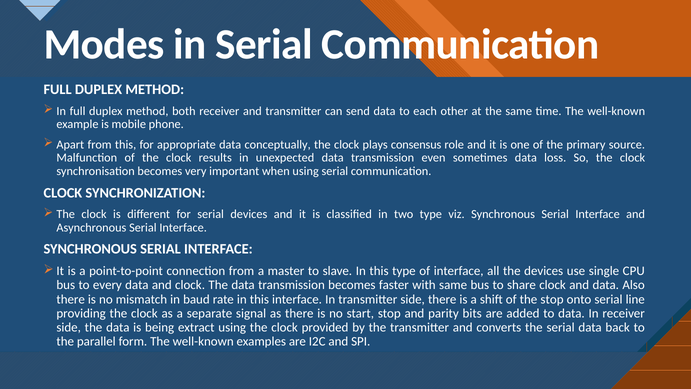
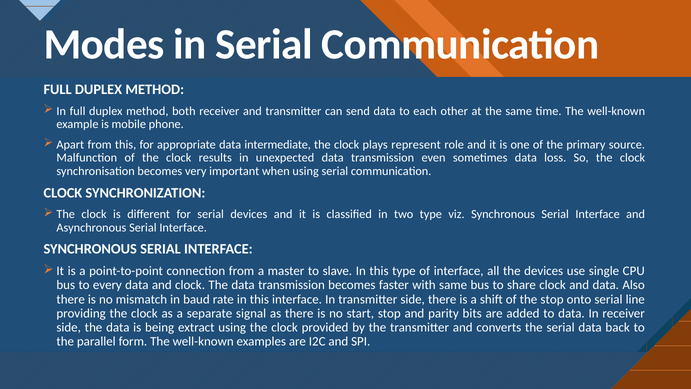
conceptually: conceptually -> intermediate (278, 145)
consensus: consensus -> represent (416, 145)
